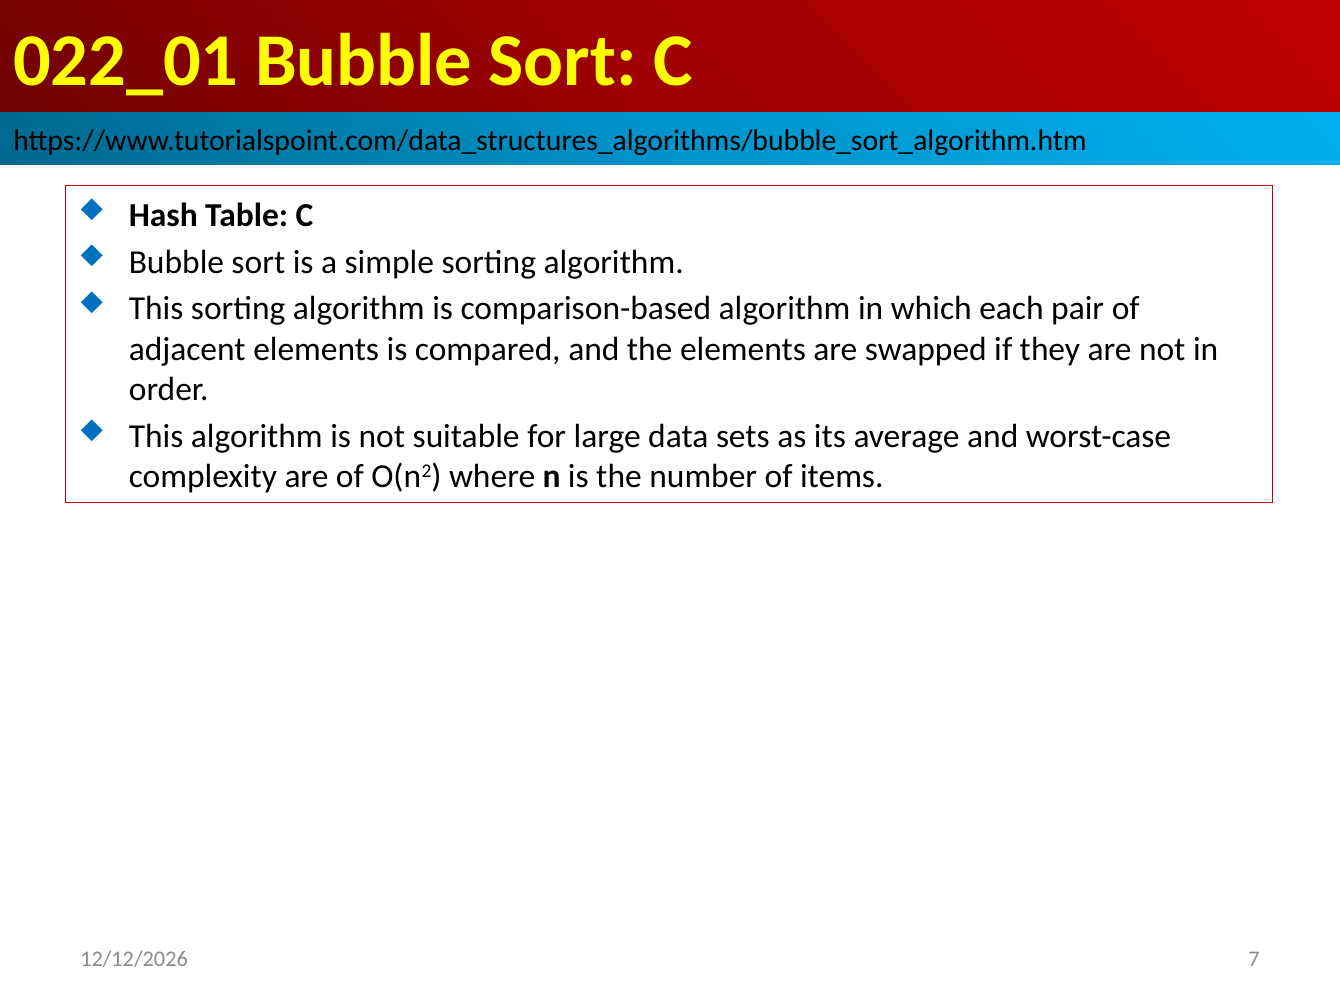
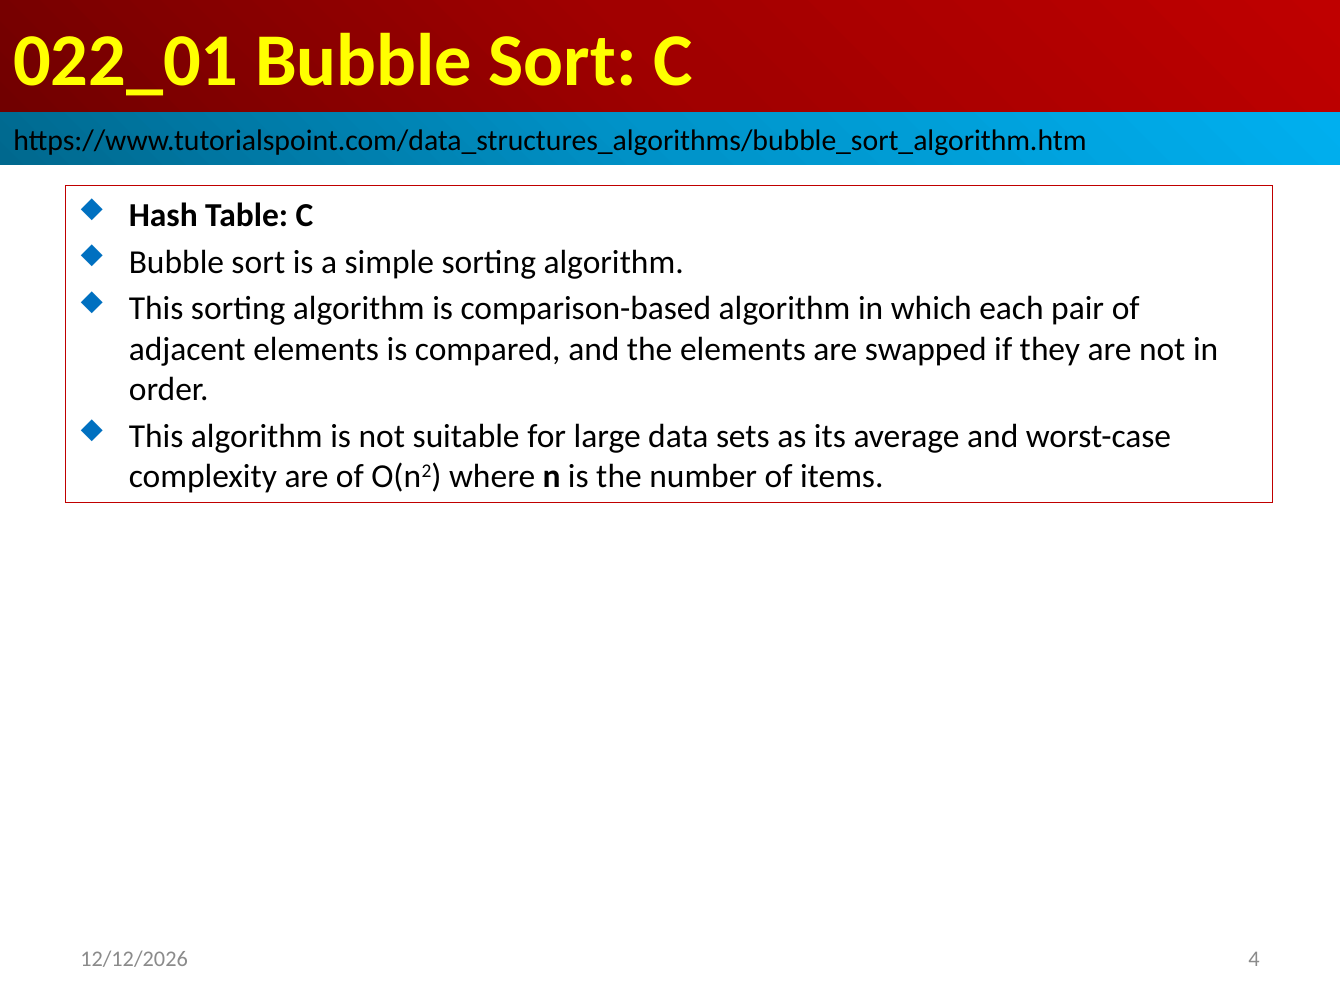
7: 7 -> 4 (1254, 960)
